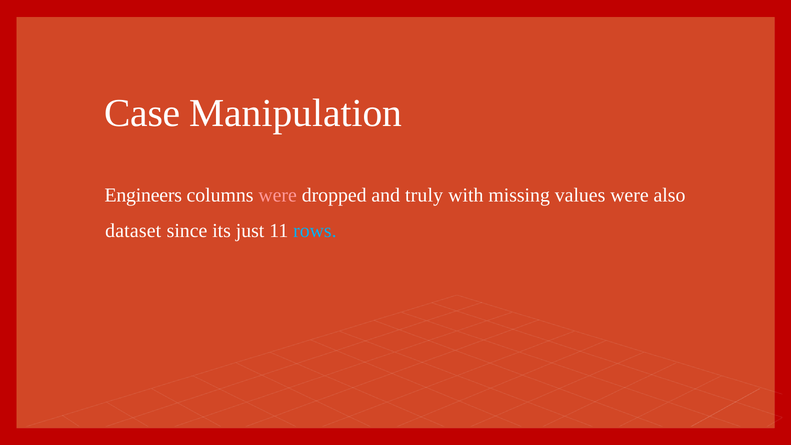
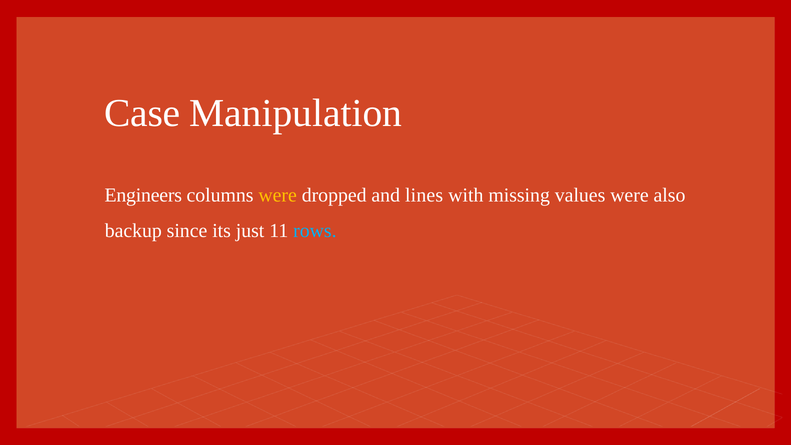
were colour: pink -> yellow (278, 195)
truly: truly -> lines (424, 195)
dataset: dataset -> backup (133, 231)
